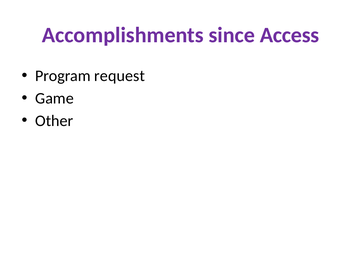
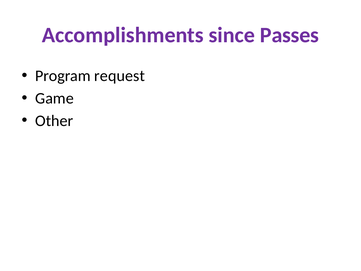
Access: Access -> Passes (289, 35)
